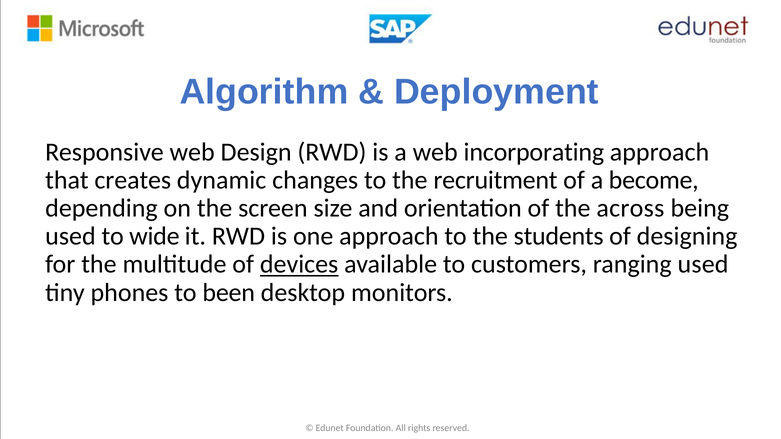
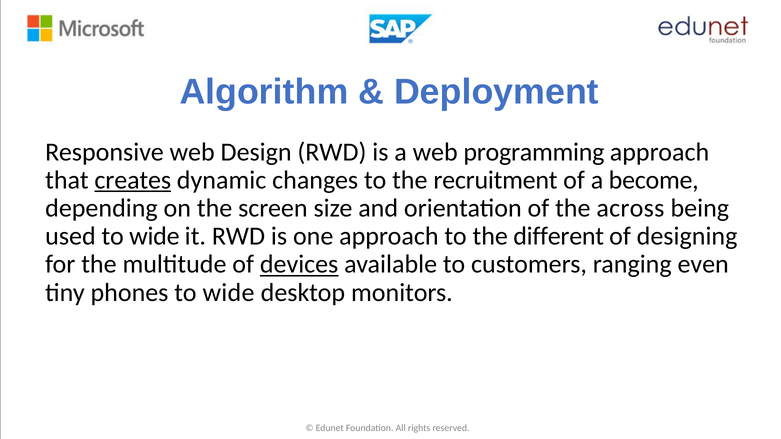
incorporating: incorporating -> programming (534, 152)
creates underline: none -> present (133, 180)
students: students -> different (559, 236)
ranging used: used -> even (703, 265)
phones to been: been -> wide (228, 293)
